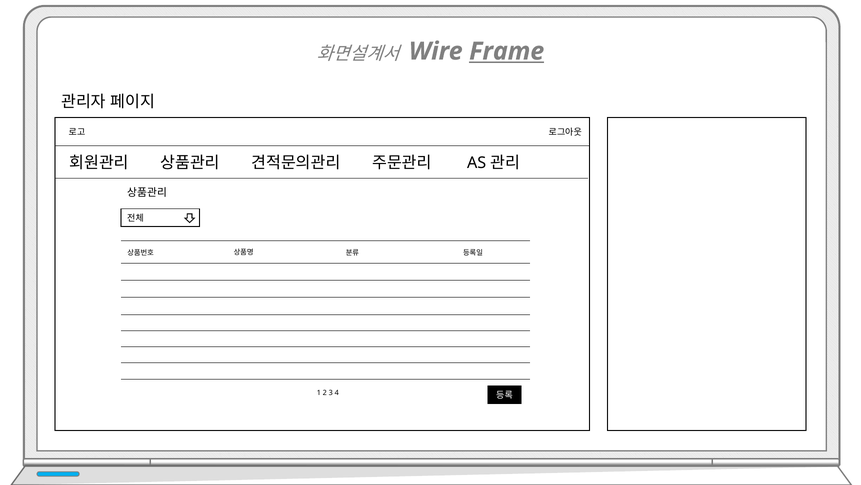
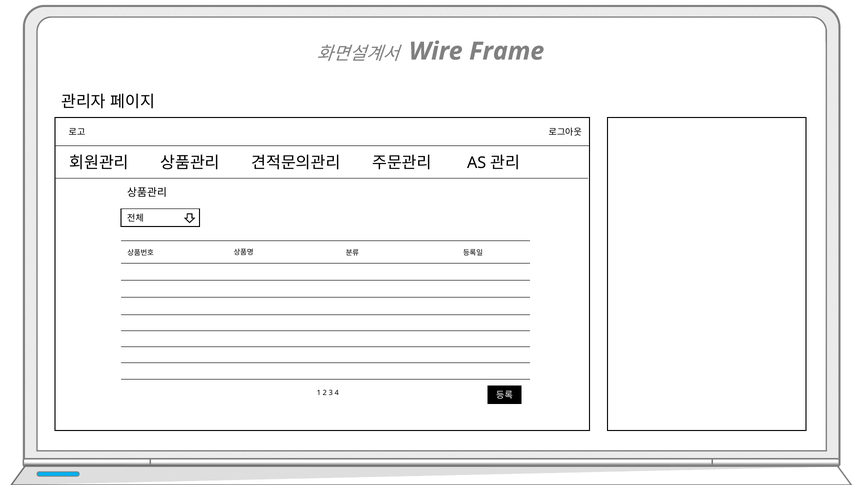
Frame underline: present -> none (507, 51)
